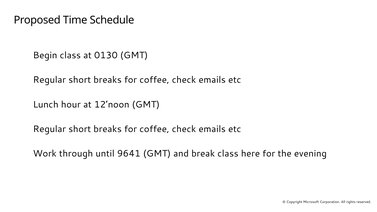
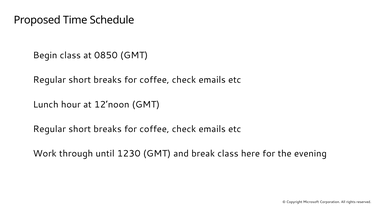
0130: 0130 -> 0850 (106, 55)
9641: 9641 -> 1230 (129, 154)
